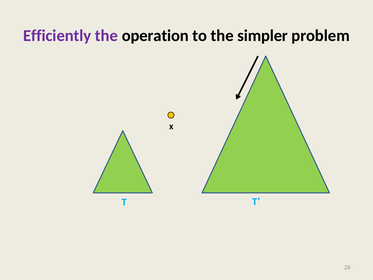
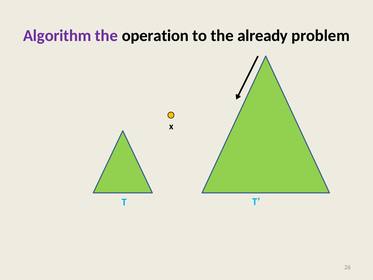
Efficiently: Efficiently -> Algorithm (57, 36)
simpler: simpler -> already (263, 36)
